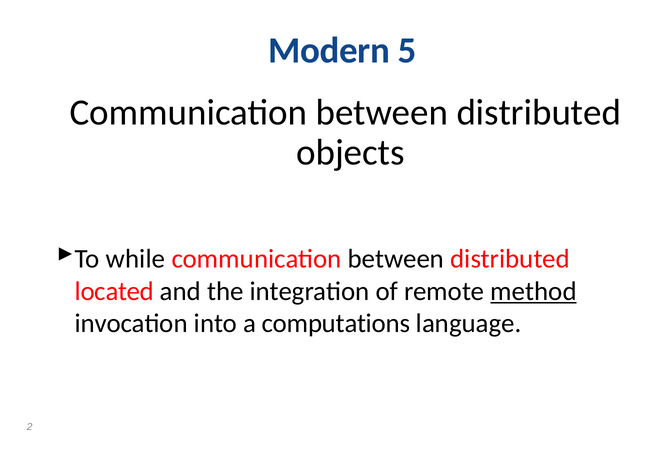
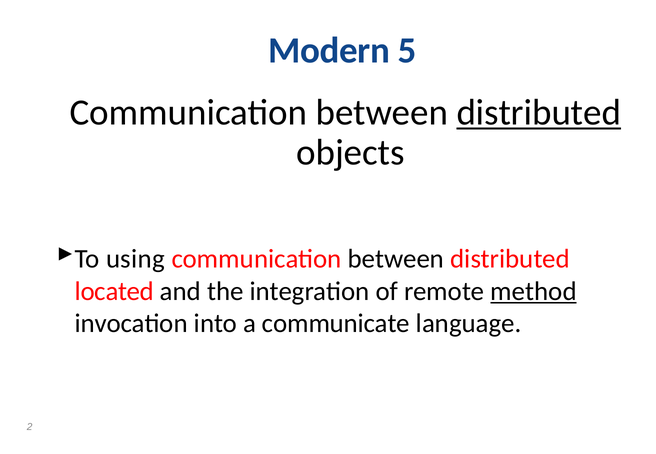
distributed underline: none -> present (539, 113)
while: while -> using (135, 259)
computations: computations -> communicate (336, 324)
